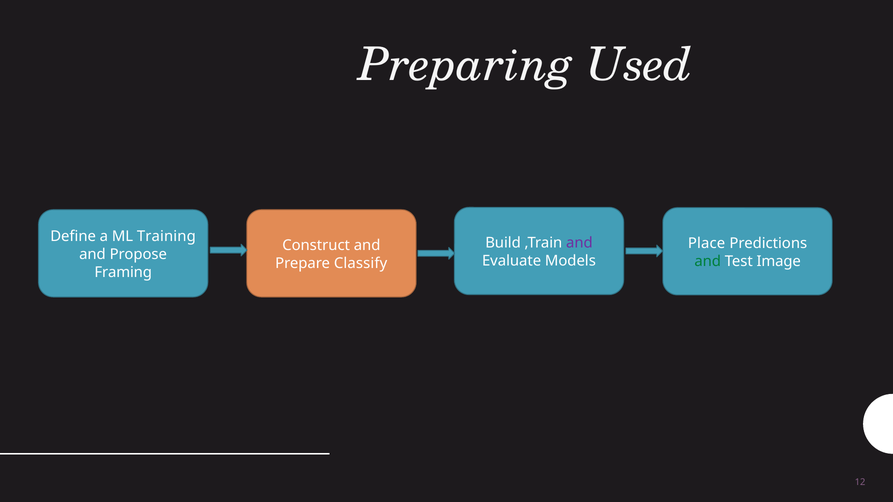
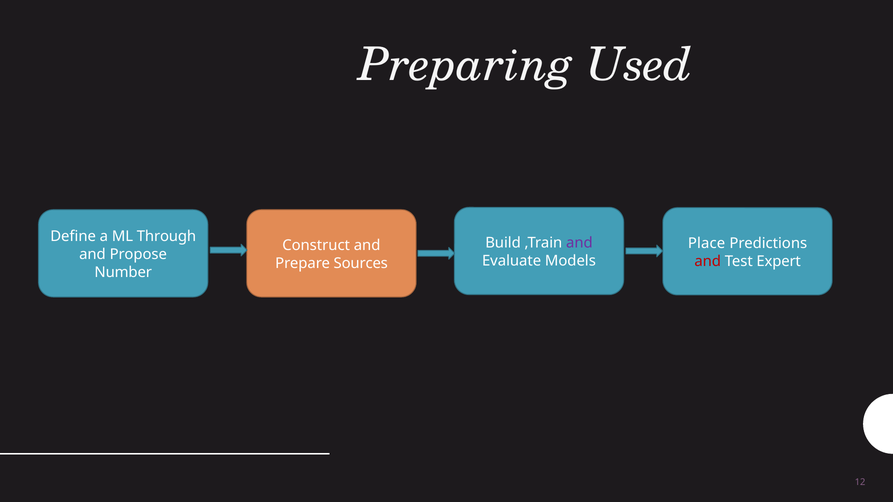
Training: Training -> Through (166, 237)
and colour: green -> red (708, 261)
Image: Image -> Expert (779, 261)
Classify: Classify -> Sources (361, 263)
Framing: Framing -> Number (123, 272)
